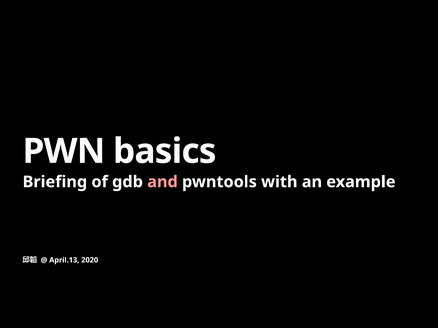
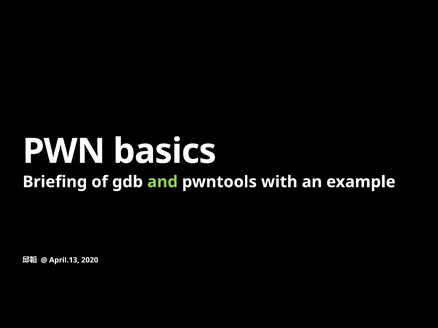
and colour: pink -> light green (162, 182)
